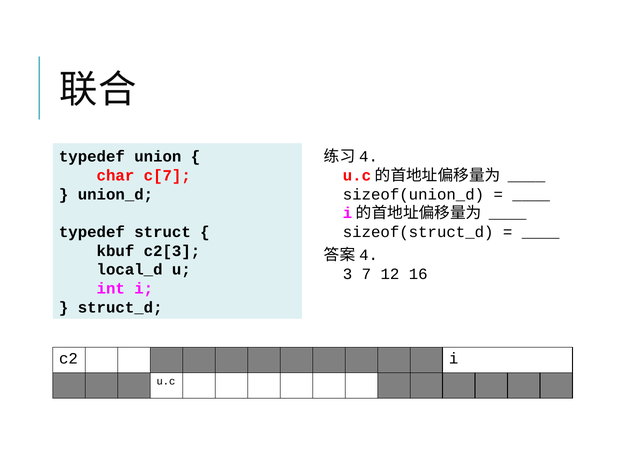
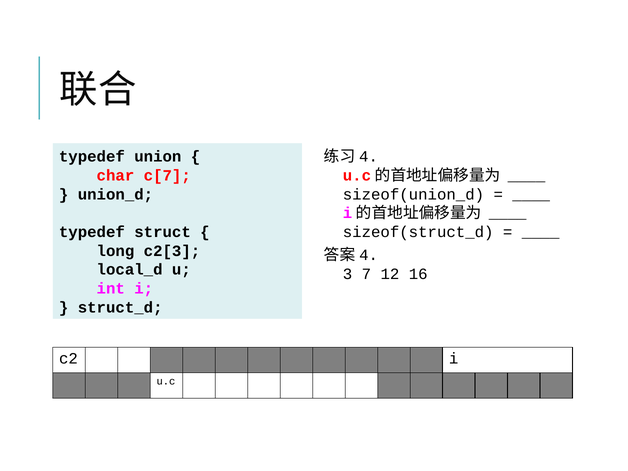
kbuf: kbuf -> long (115, 251)
